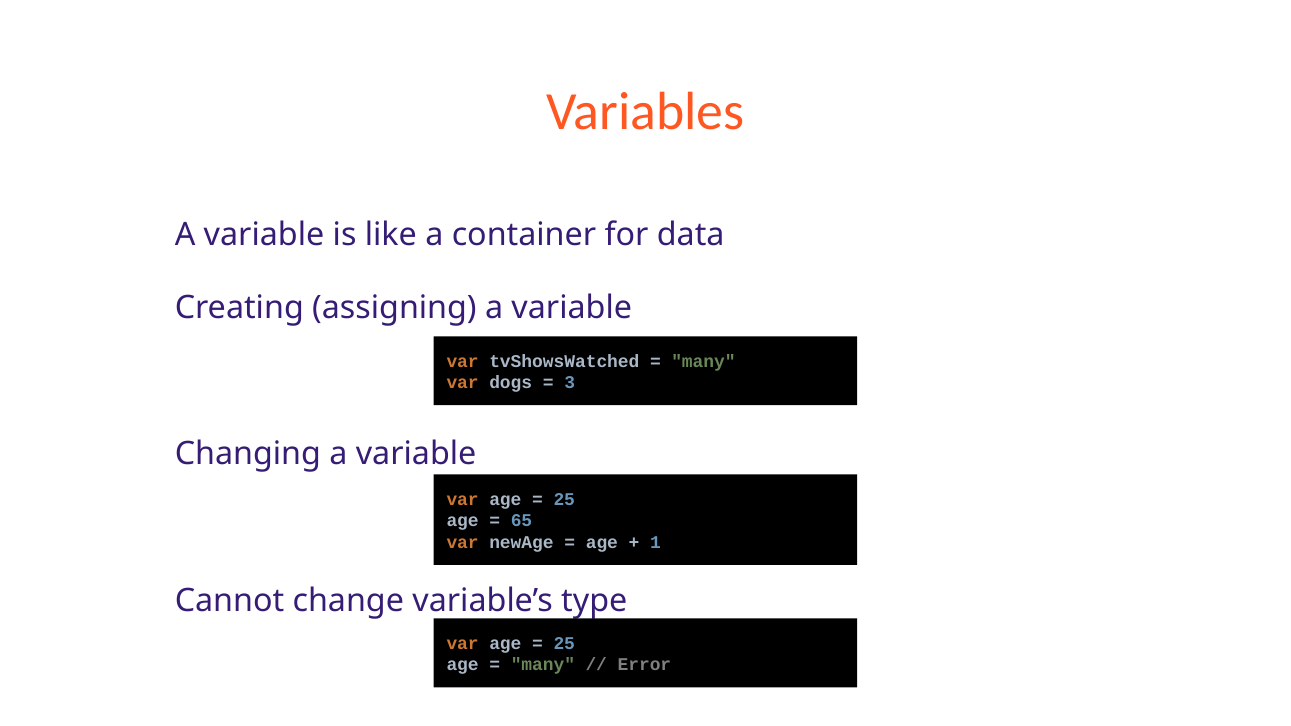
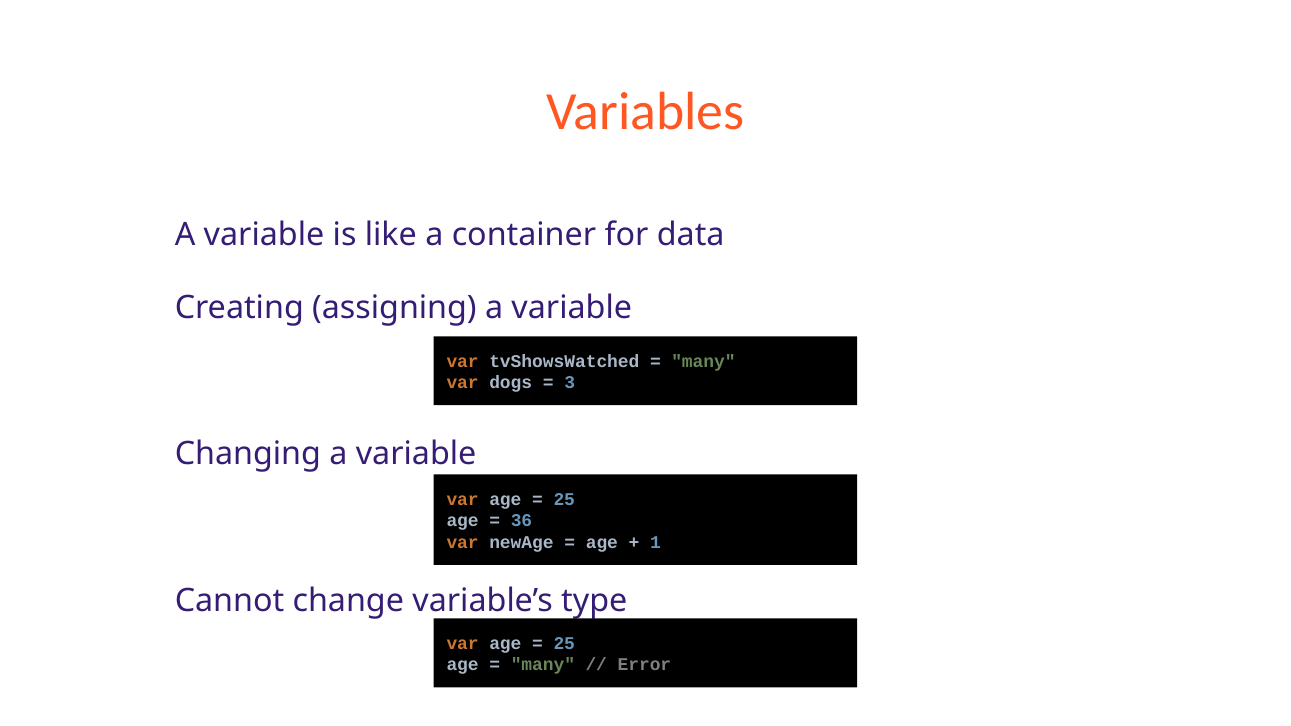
65: 65 -> 36 (521, 521)
